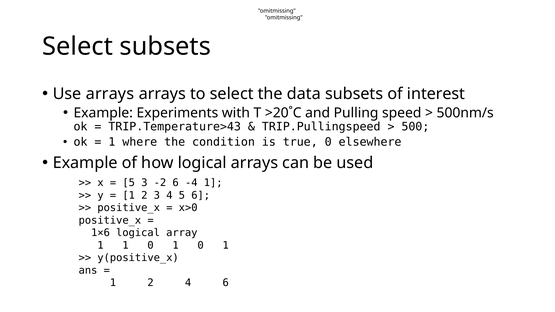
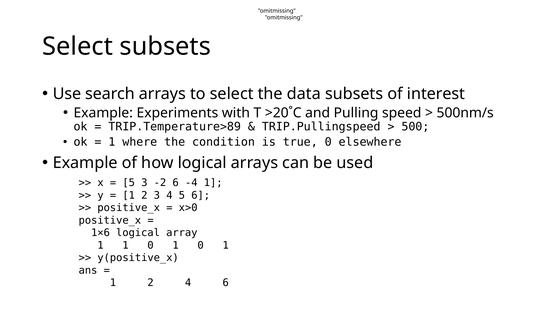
Use arrays: arrays -> search (110, 94)
TRIP.Temperature>43: TRIP.Temperature>43 -> TRIP.Temperature>89 (175, 127)
